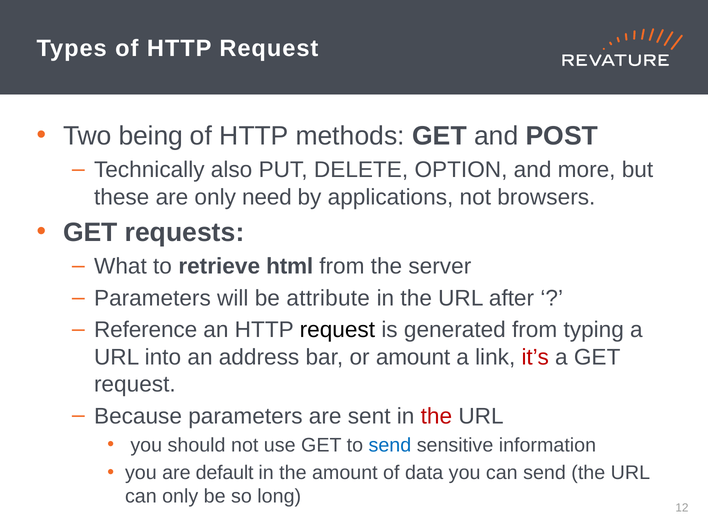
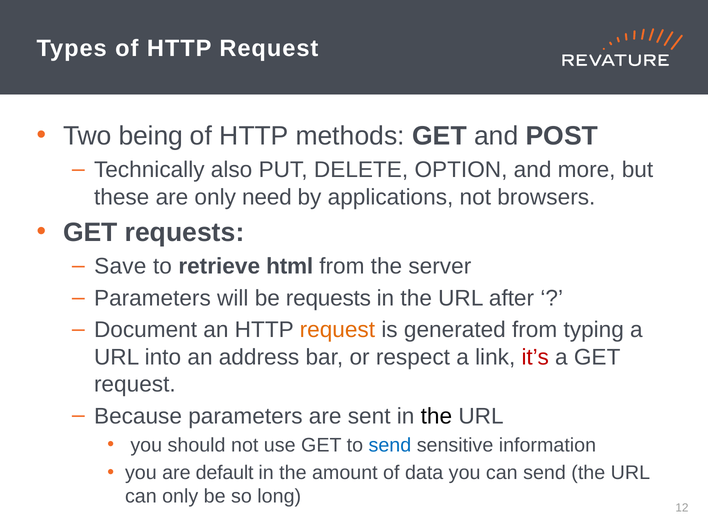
What: What -> Save (120, 266)
be attribute: attribute -> requests (328, 298)
Reference: Reference -> Document (146, 330)
request colour: black -> orange (337, 330)
or amount: amount -> respect (413, 357)
the colour: red -> black (436, 416)
